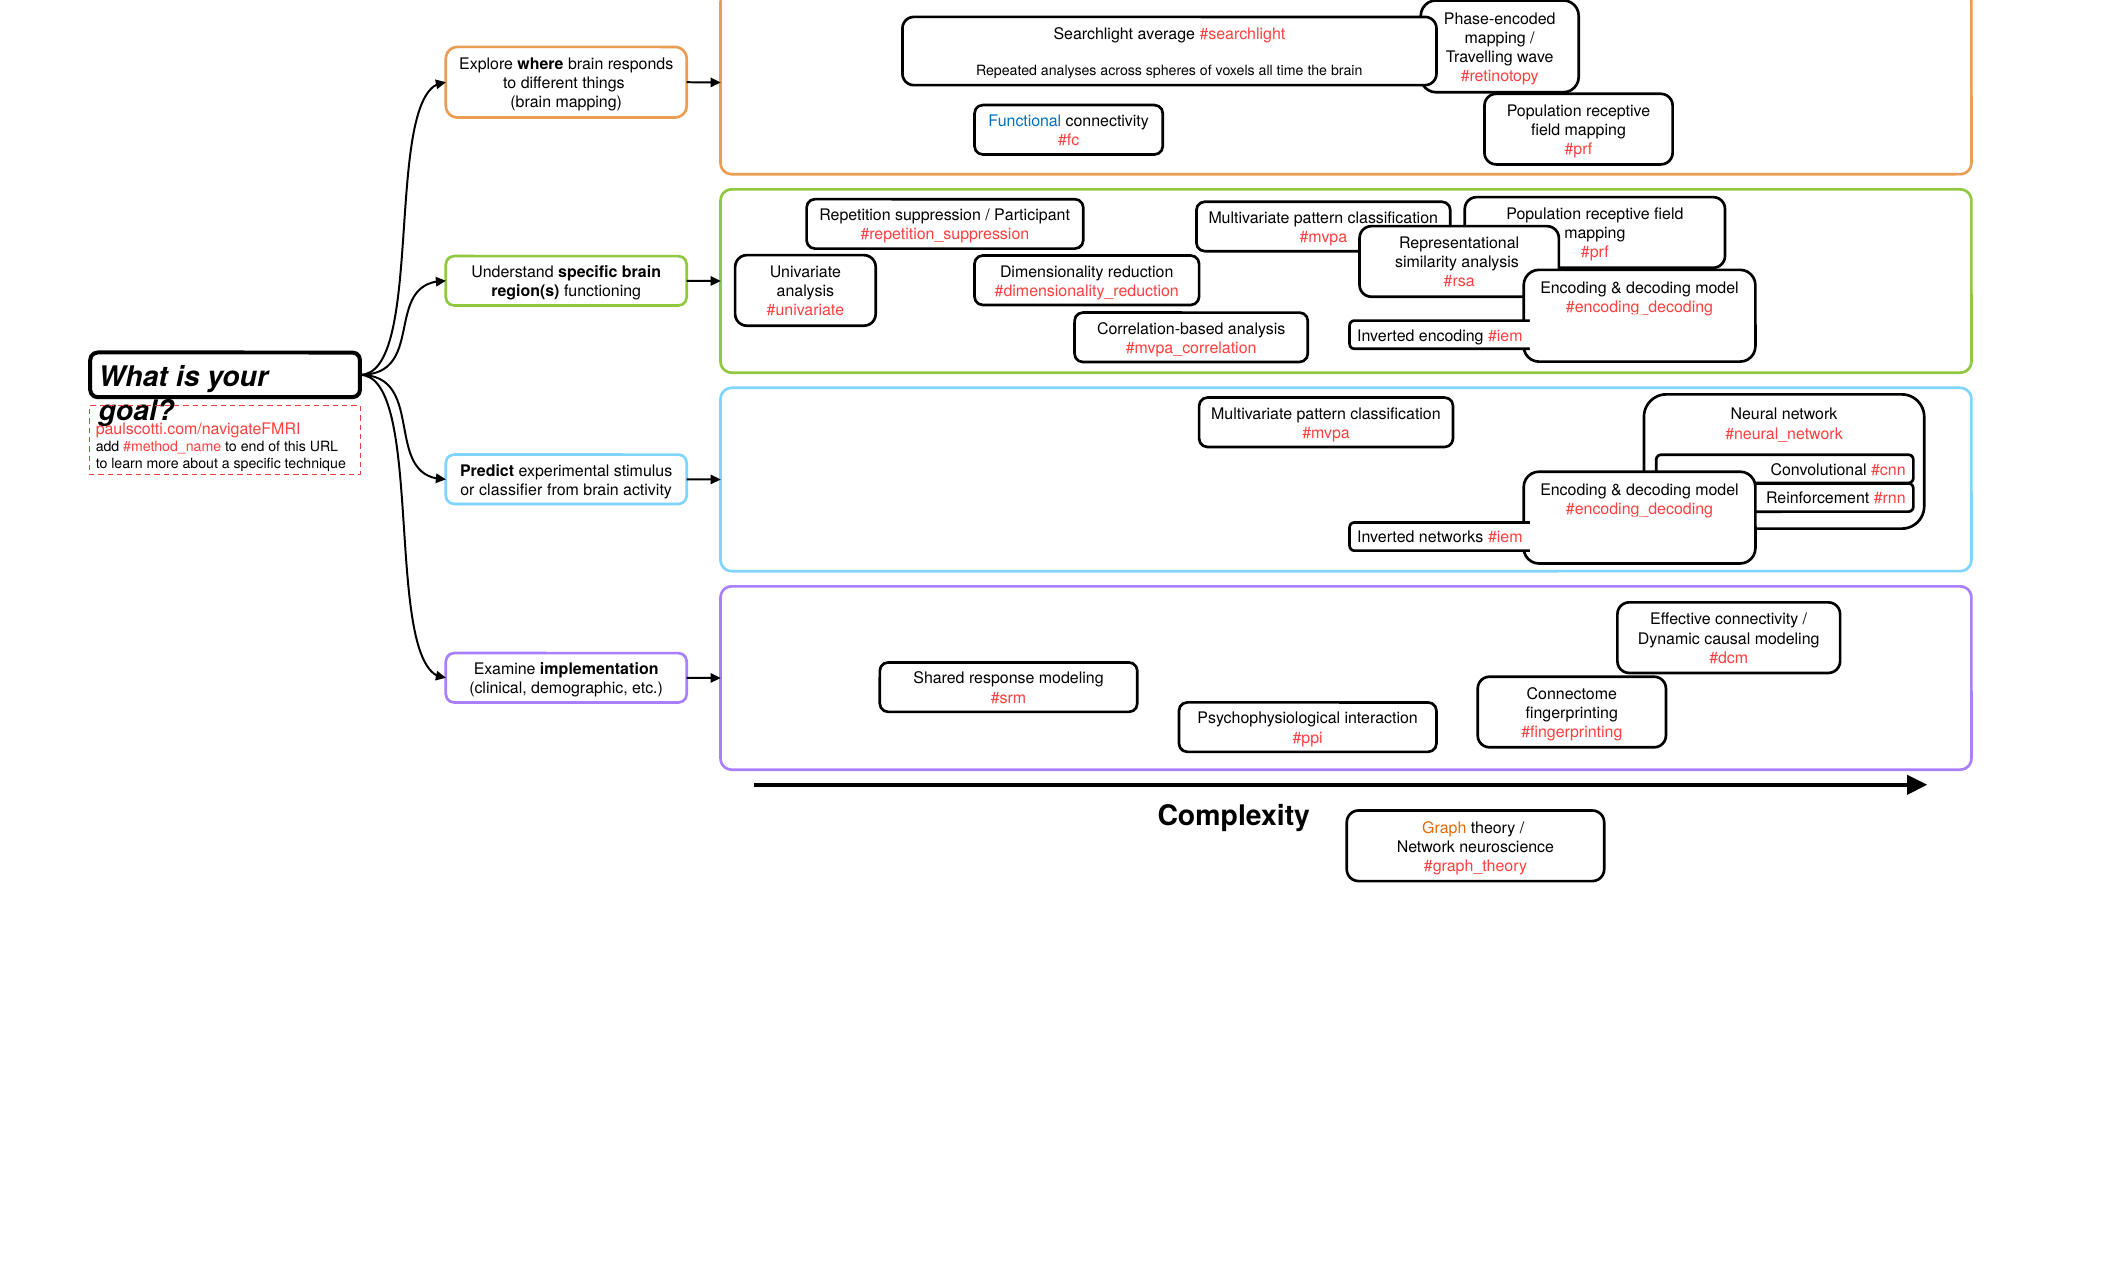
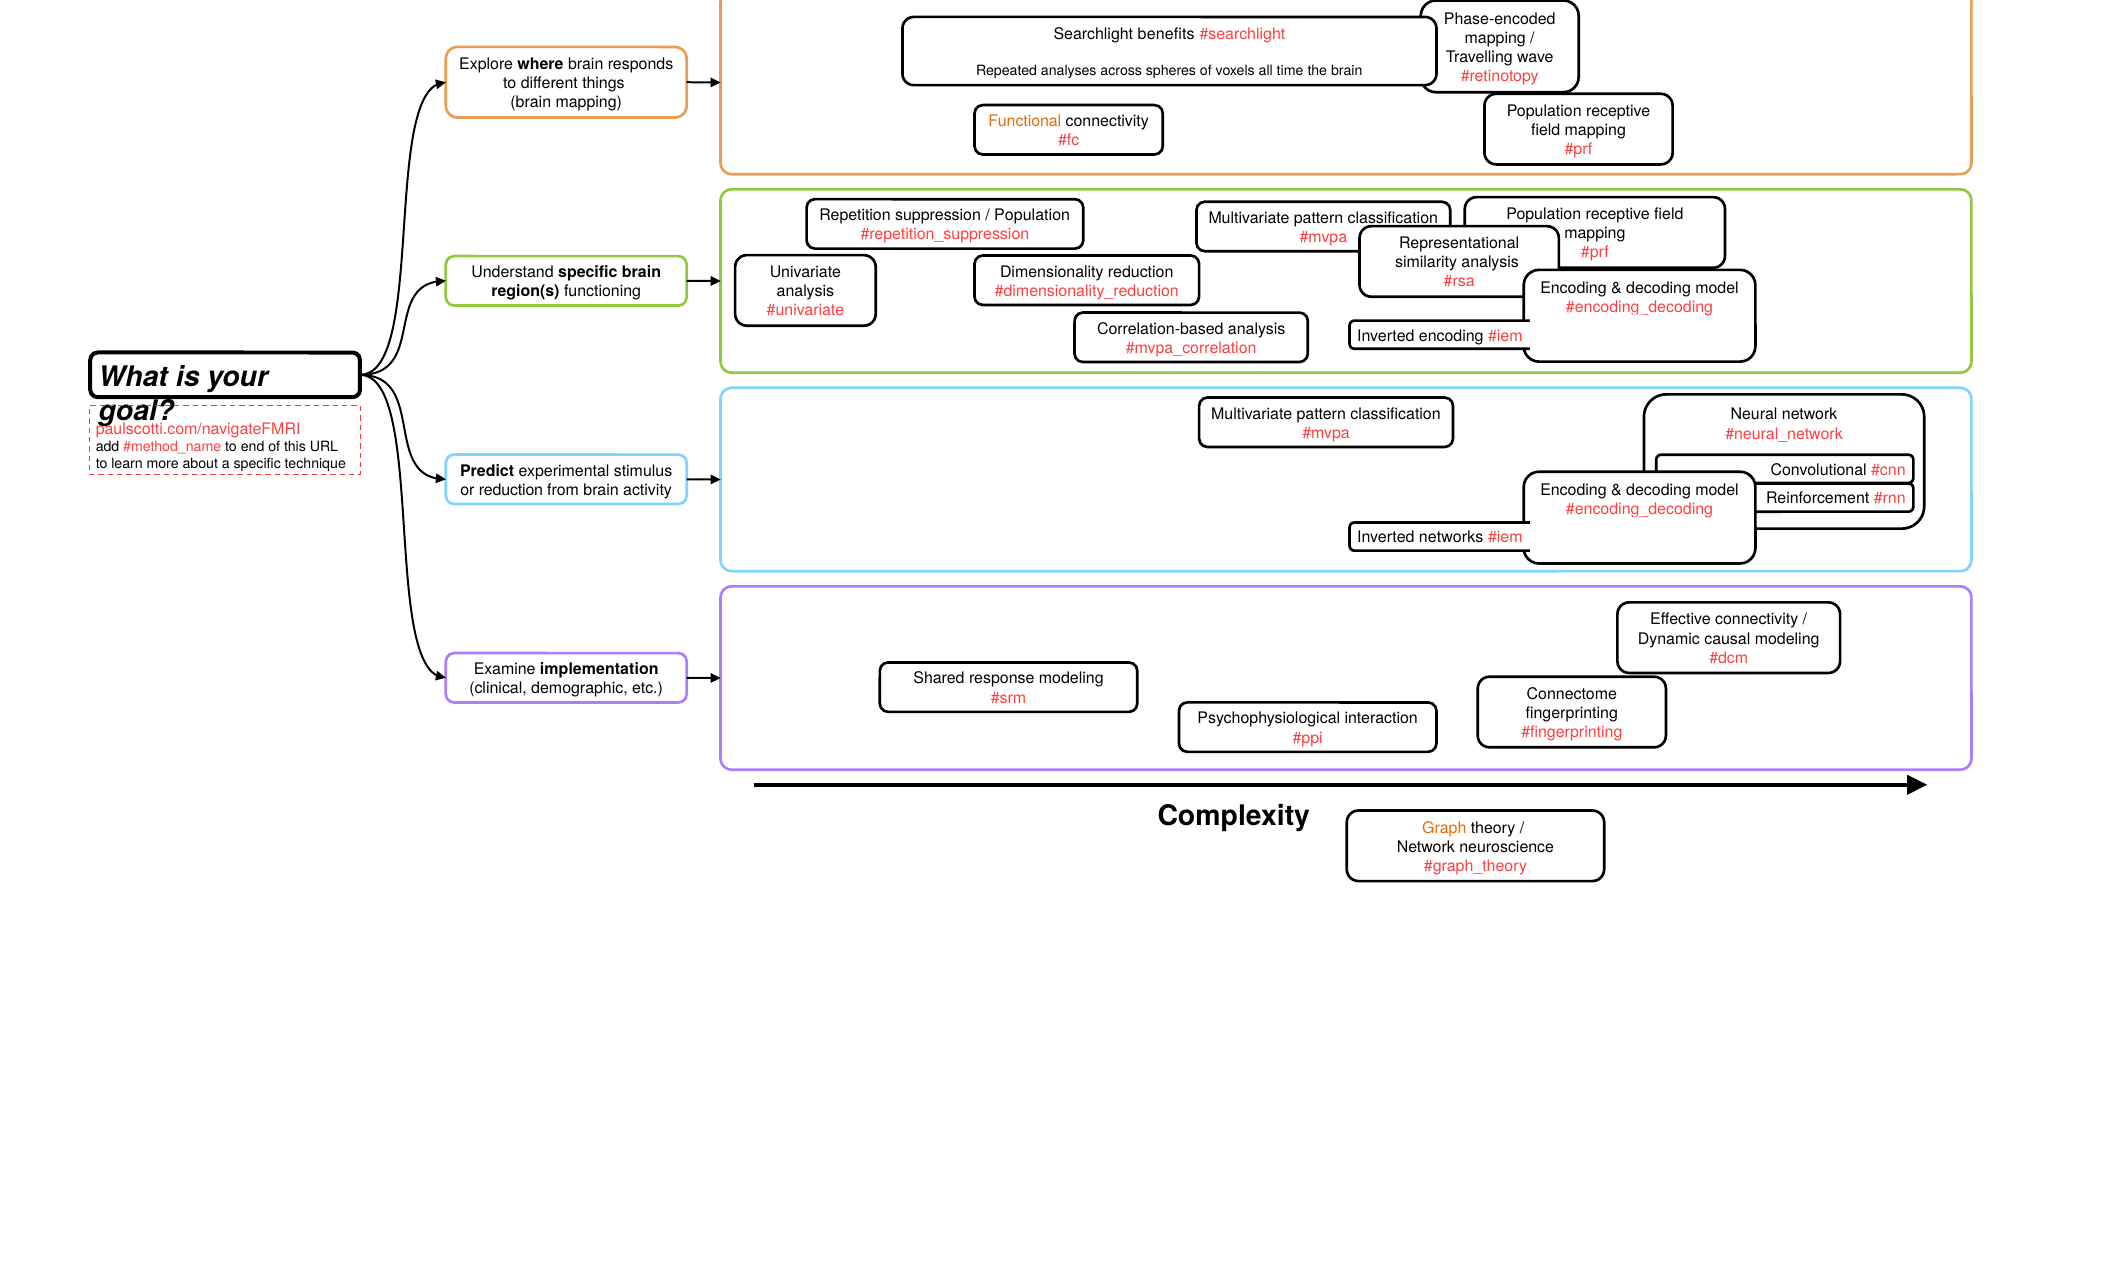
average: average -> benefits (1166, 34)
Functional colour: blue -> orange (1025, 121)
Participant: Participant -> Population (1032, 215)
or classifier: classifier -> reduction (511, 490)
